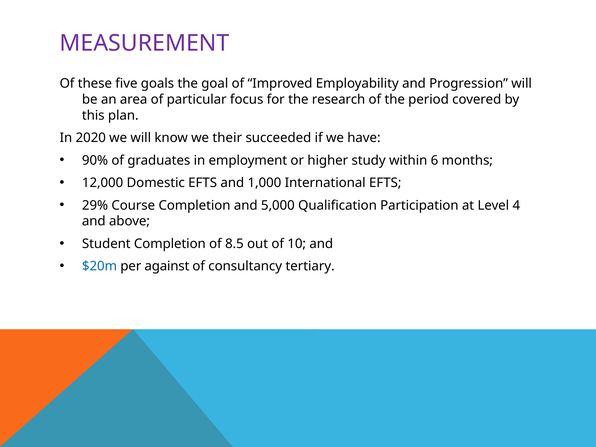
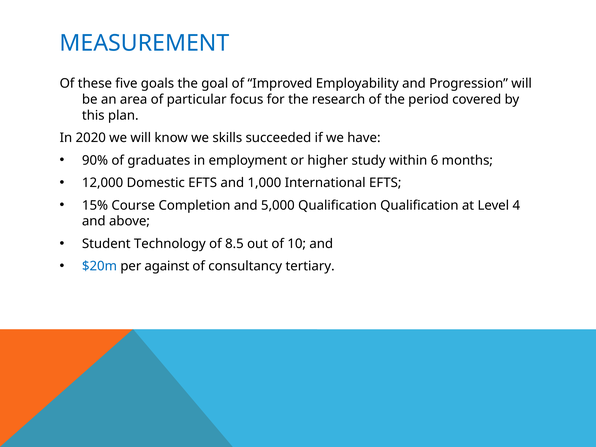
MEASUREMENT colour: purple -> blue (145, 43)
their: their -> skills (227, 138)
29%: 29% -> 15% (95, 205)
Qualification Participation: Participation -> Qualification (419, 205)
Student Completion: Completion -> Technology (170, 244)
